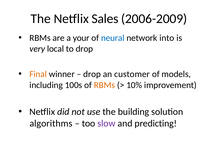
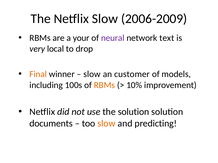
Netflix Sales: Sales -> Slow (105, 19)
neural colour: blue -> purple (113, 38)
into: into -> text (167, 38)
drop: drop -> slow (92, 74)
the building: building -> solution (134, 112)
algorithms: algorithms -> documents (51, 124)
slow colour: purple -> orange (106, 124)
